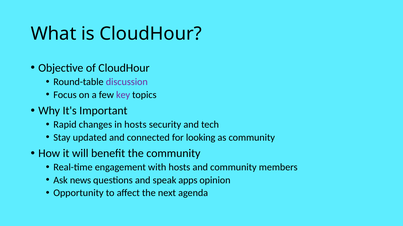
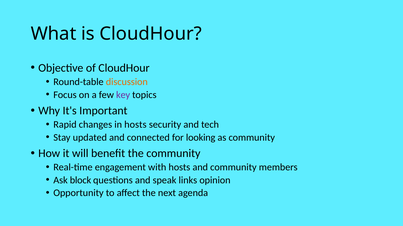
discussion colour: purple -> orange (127, 82)
news: news -> block (81, 181)
apps: apps -> links (188, 181)
